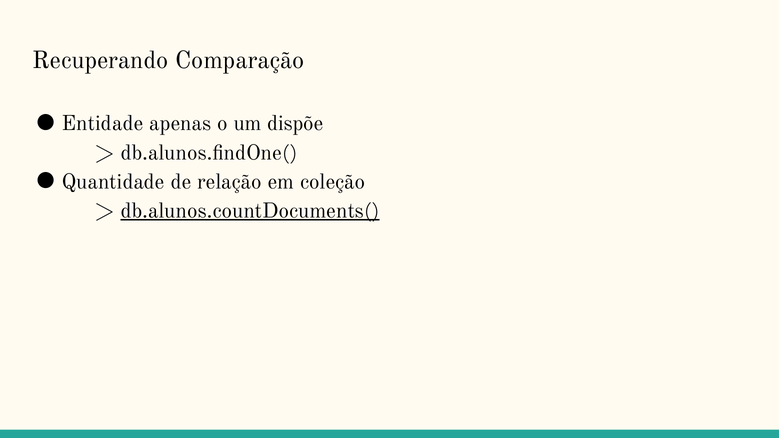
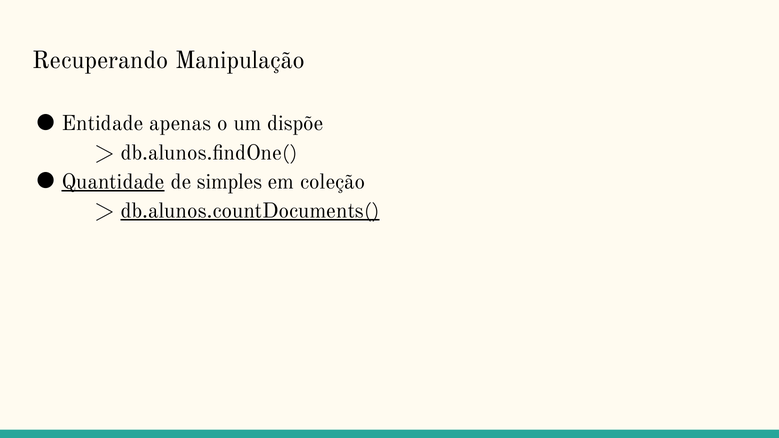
Comparação: Comparação -> Manipulação (240, 60)
Quantidade underline: none -> present (113, 182)
relação: relação -> simples (230, 182)
